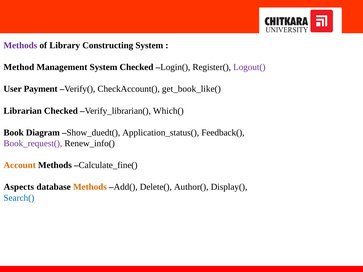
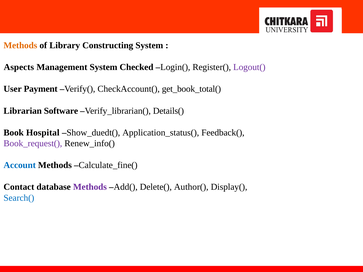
Methods colour: purple -> orange (20, 46)
Method: Method -> Aspects (19, 67)
get_book_like(: get_book_like( -> get_book_total( (191, 89)
Librarian Checked: Checked -> Software (61, 111)
Which(: Which( -> Details( (168, 111)
Diagram: Diagram -> Hospital (43, 133)
Account colour: orange -> blue (20, 165)
Aspects: Aspects -> Contact (19, 187)
Methods colour: orange -> purple (90, 187)
